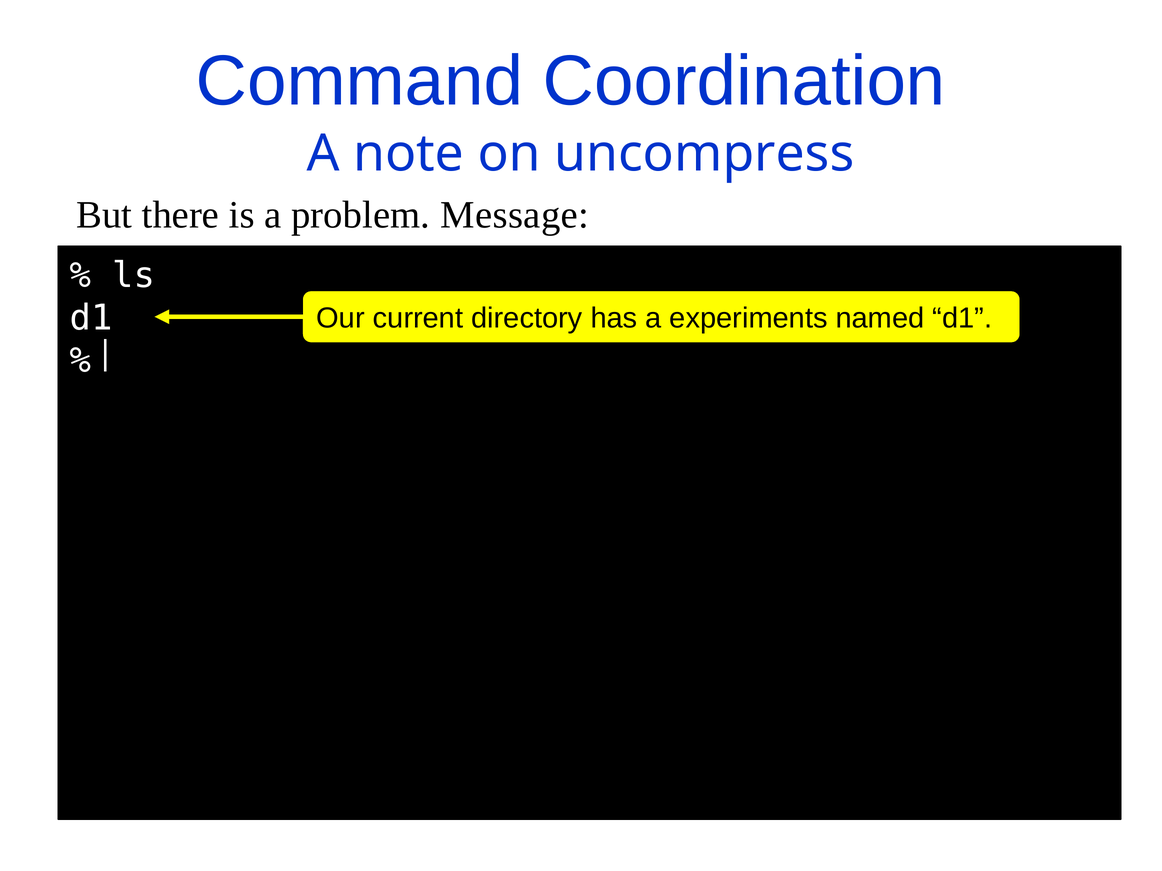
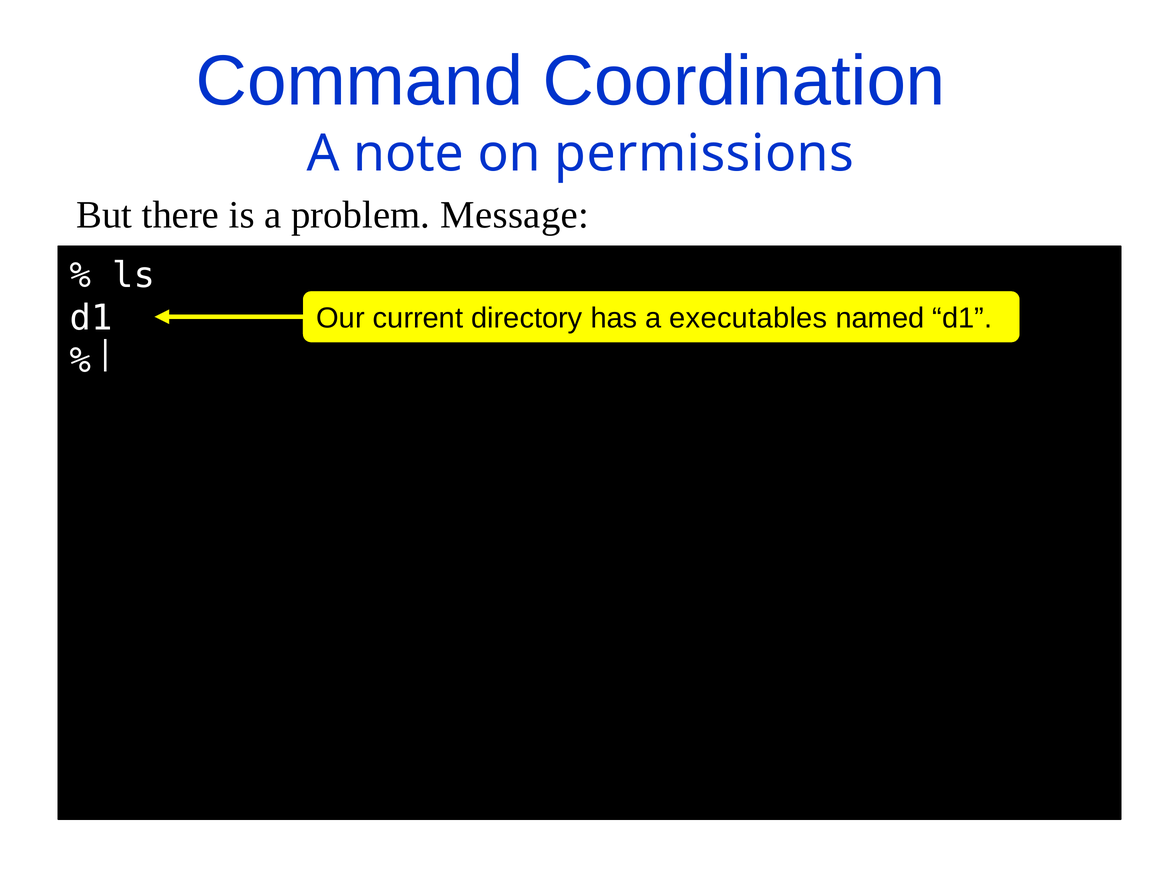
uncompress: uncompress -> permissions (704, 154)
experiments: experiments -> executables (748, 319)
